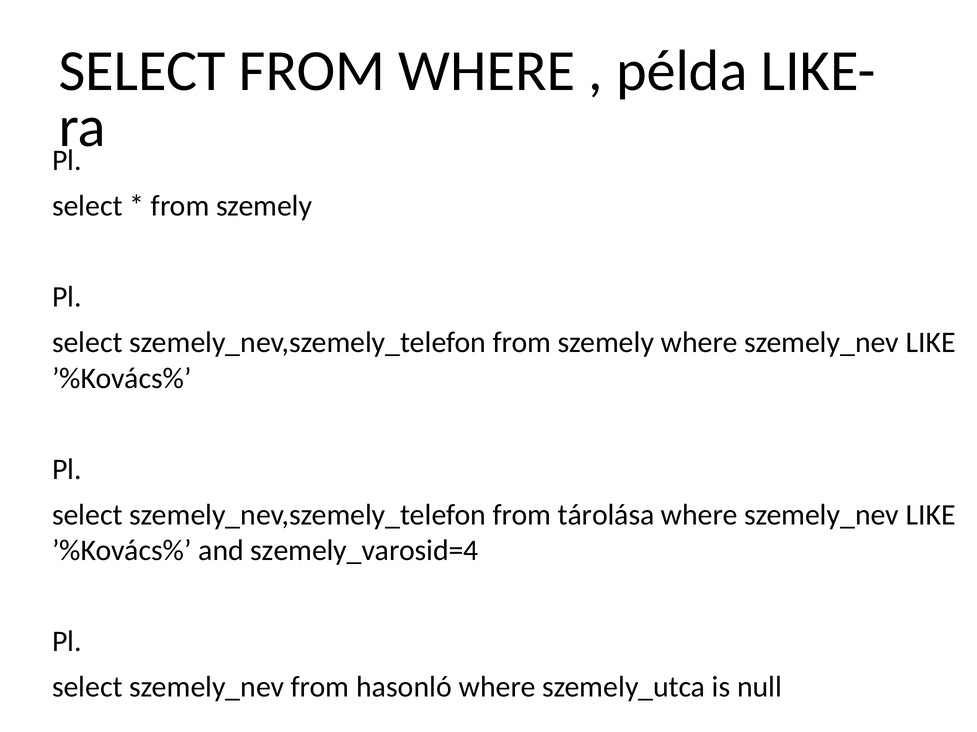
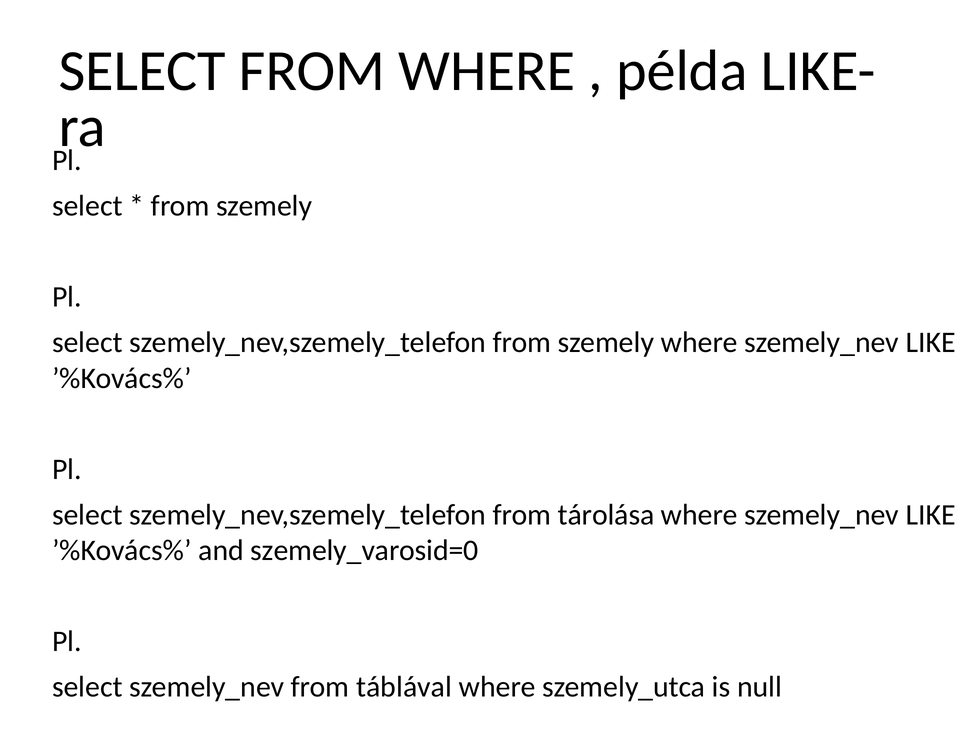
szemely_varosid=4: szemely_varosid=4 -> szemely_varosid=0 (364, 551)
hasonló: hasonló -> táblával (404, 688)
